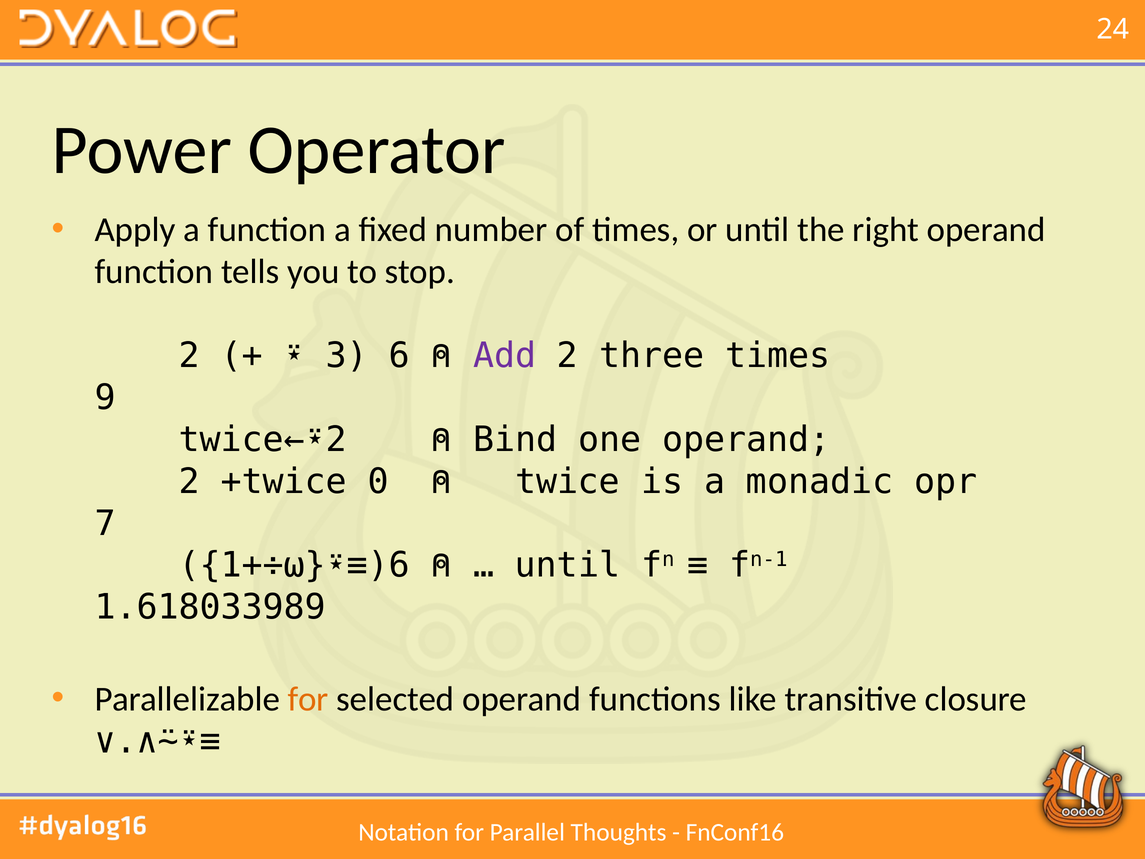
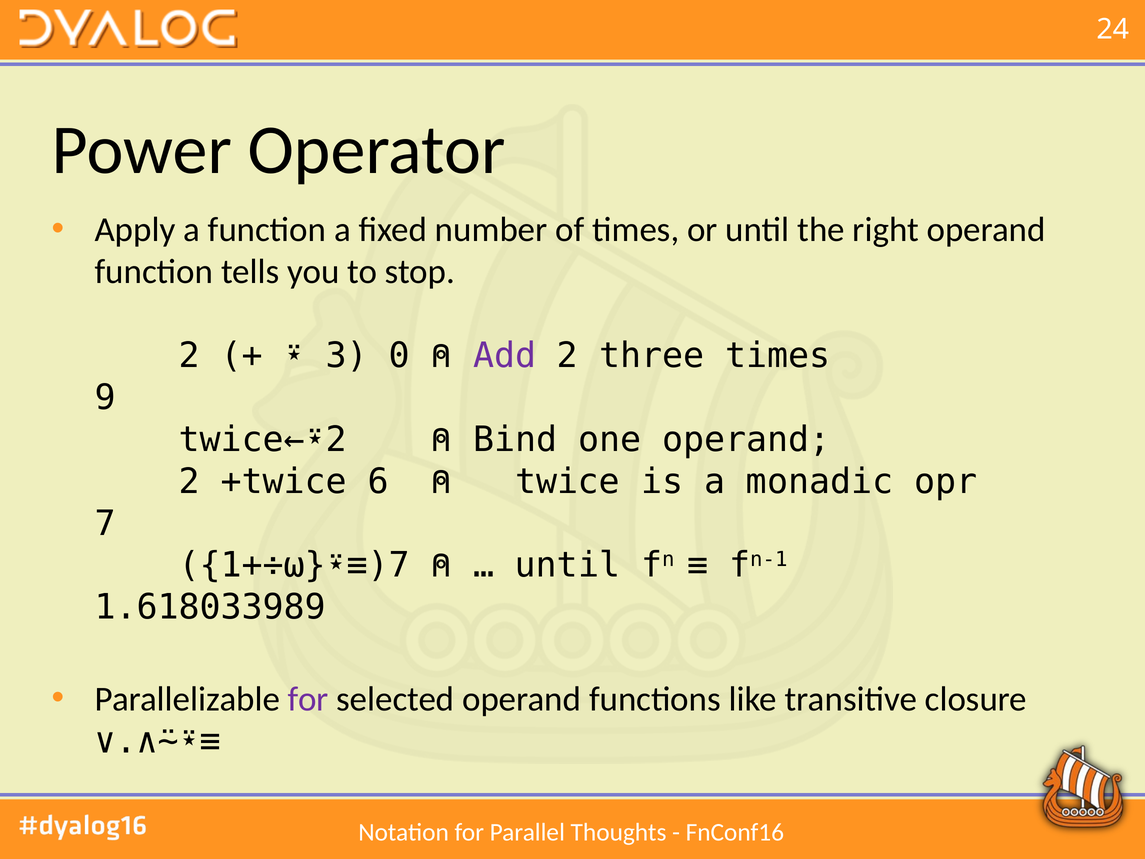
6: 6 -> 0 (399, 355)
0: 0 -> 6 (378, 481)
1+÷⍵}⍣≡)6: 1+÷⍵}⍣≡)6 -> 1+÷⍵}⍣≡)7 (294, 565)
for colour: orange -> purple (308, 699)
